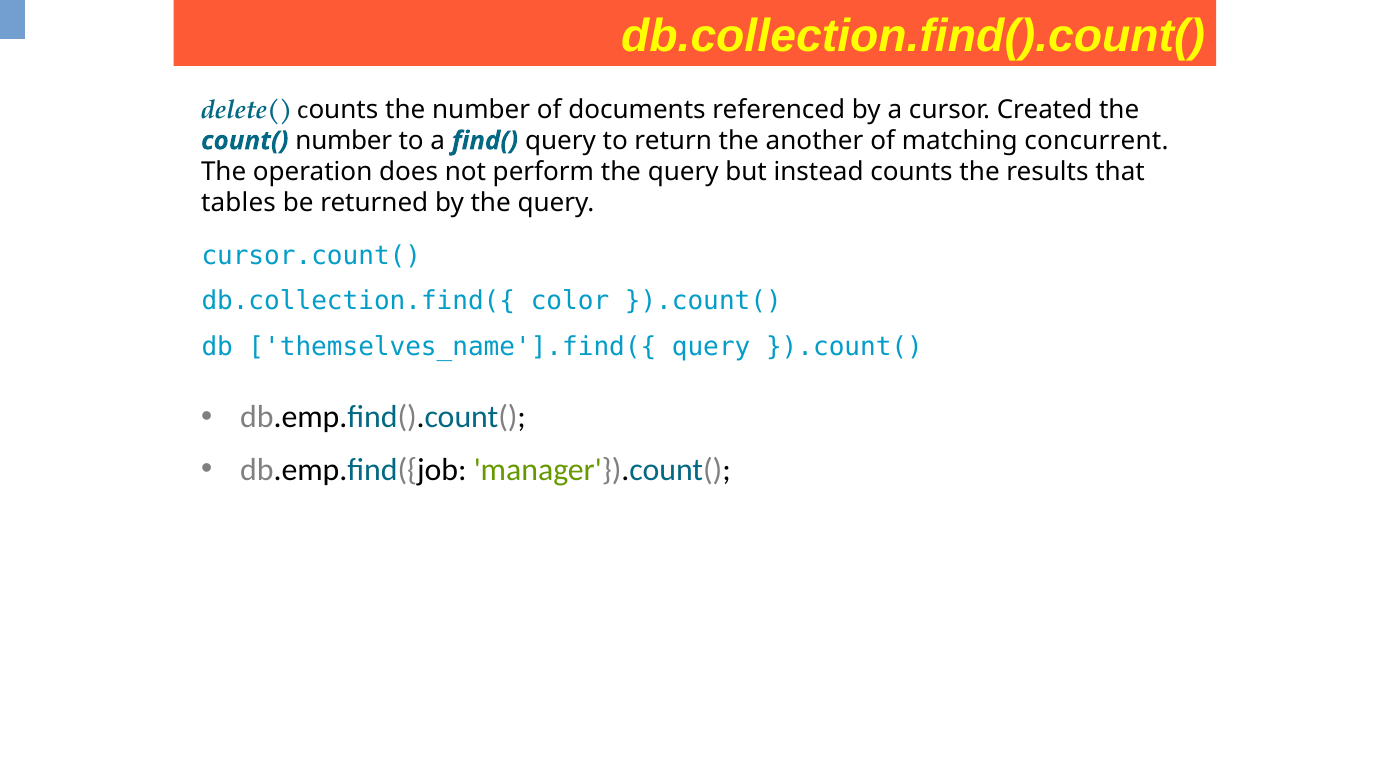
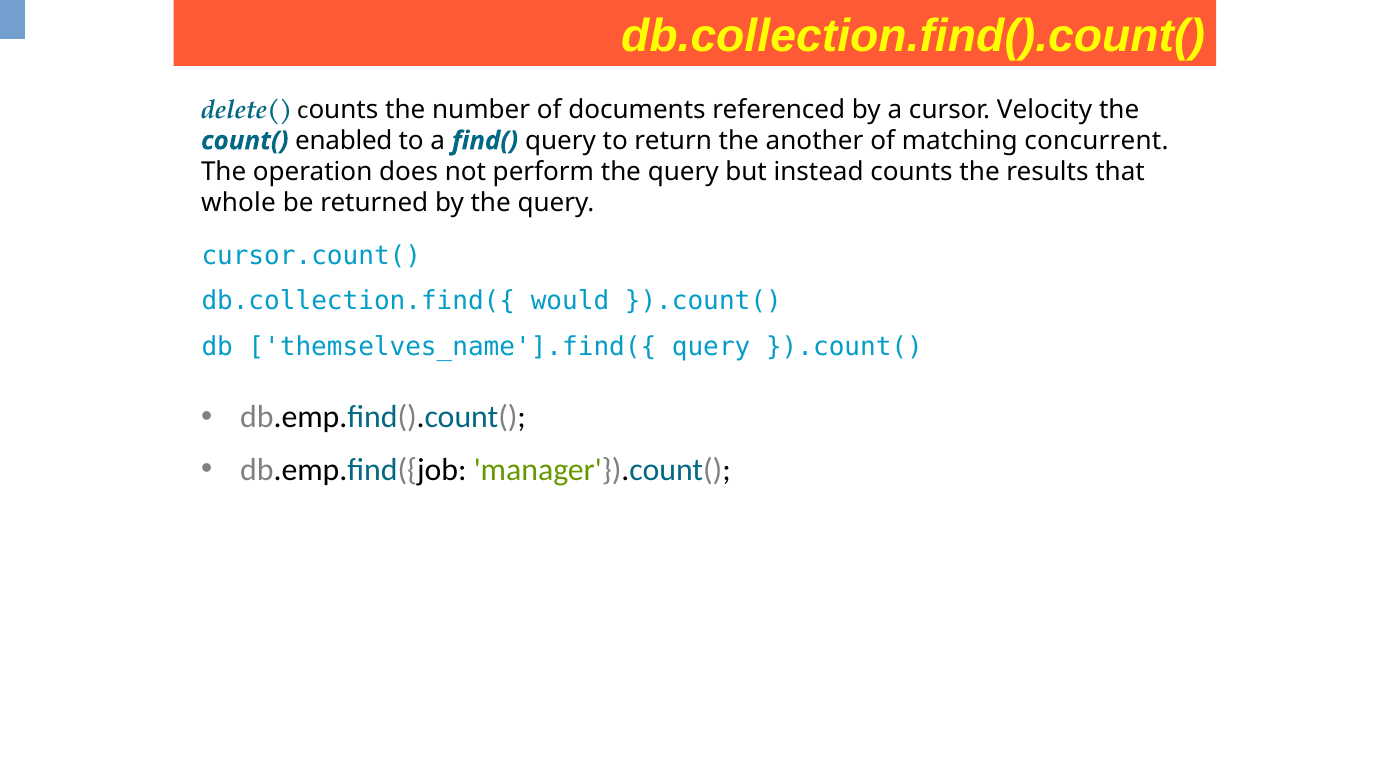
Created: Created -> Velocity (1045, 109)
count( number: number -> enabled (344, 141)
tables: tables -> whole (238, 203)
color: color -> would (570, 301)
